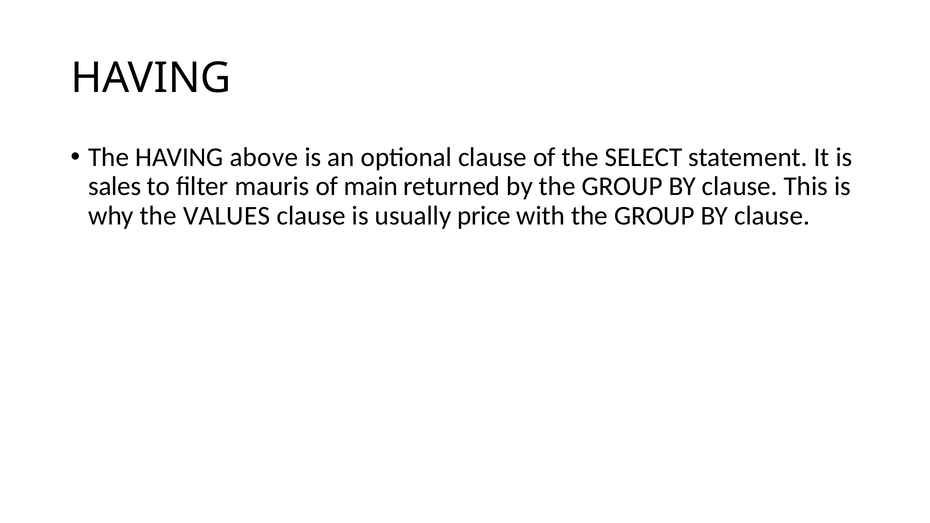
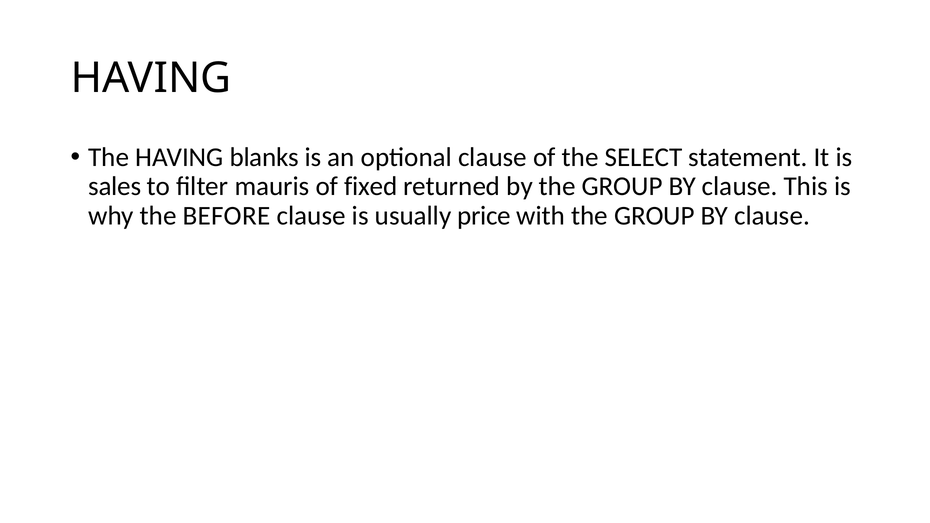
above: above -> blanks (264, 157)
main: main -> fixed (371, 187)
VALUES: VALUES -> BEFORE (227, 216)
